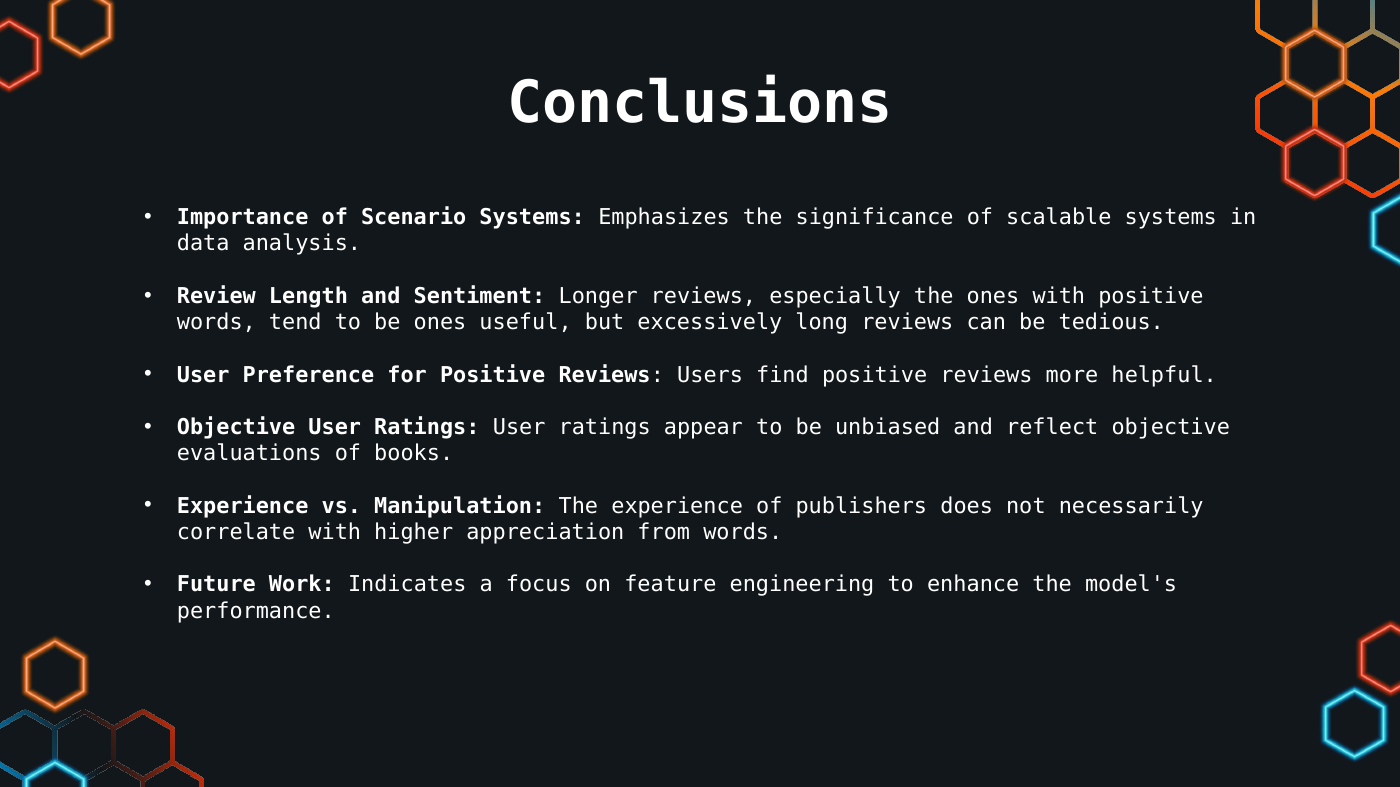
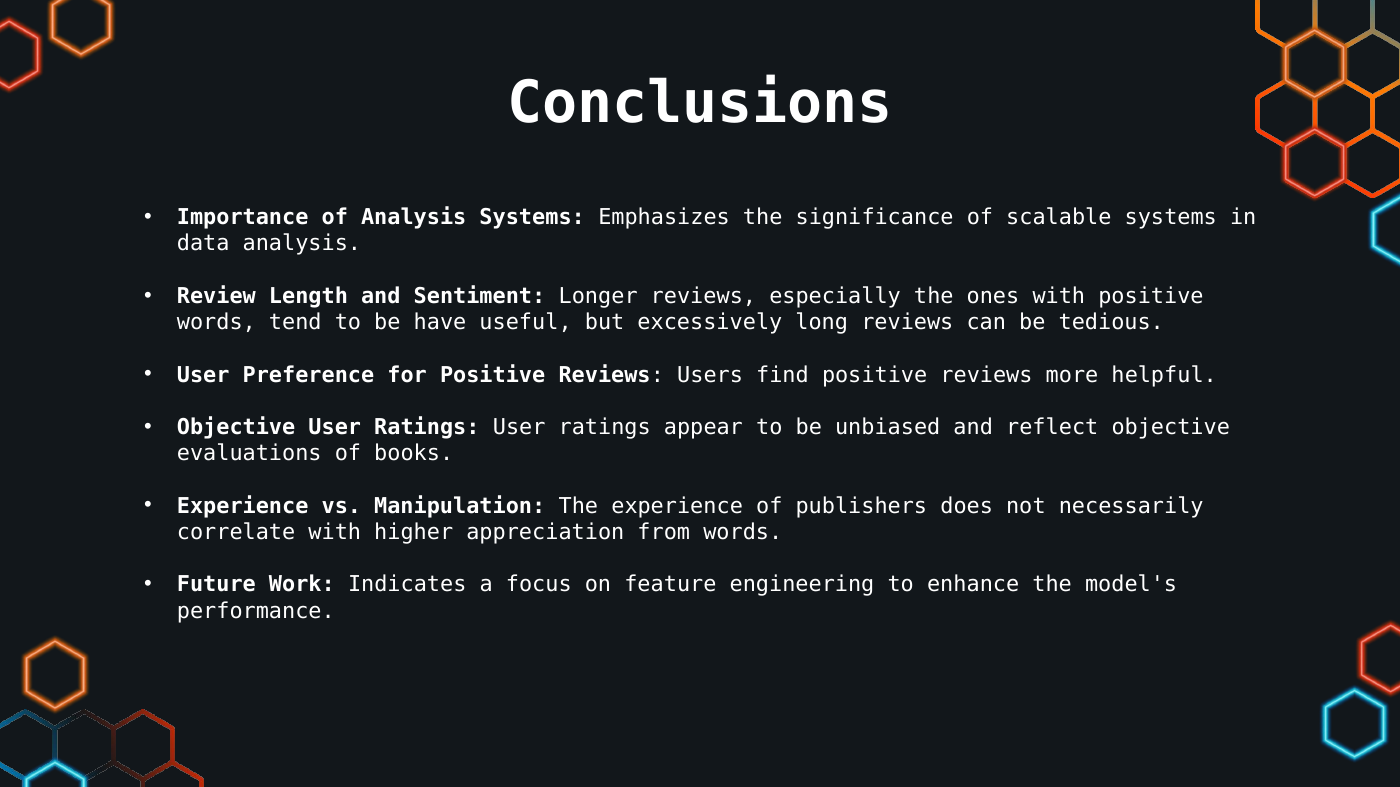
of Scenario: Scenario -> Analysis (414, 218)
be ones: ones -> have (440, 323)
